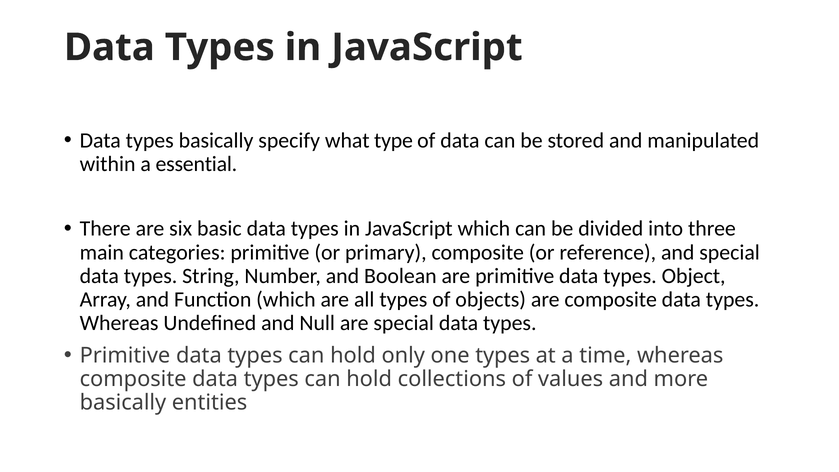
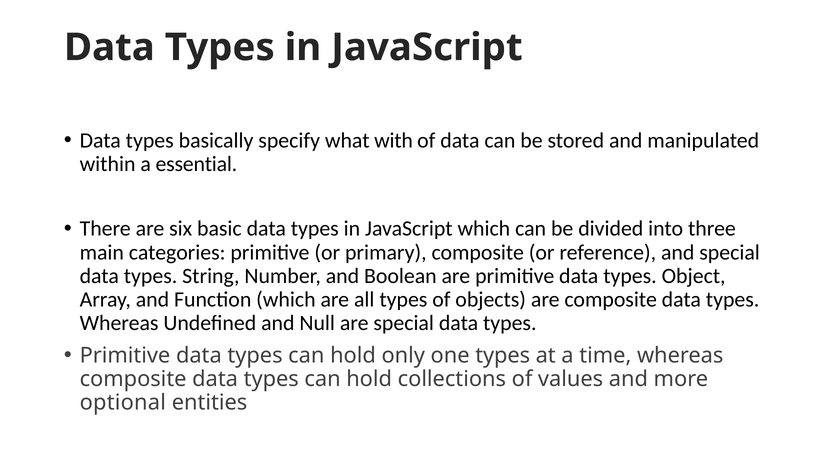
type: type -> with (394, 140)
basically: basically -> optional (123, 403)
